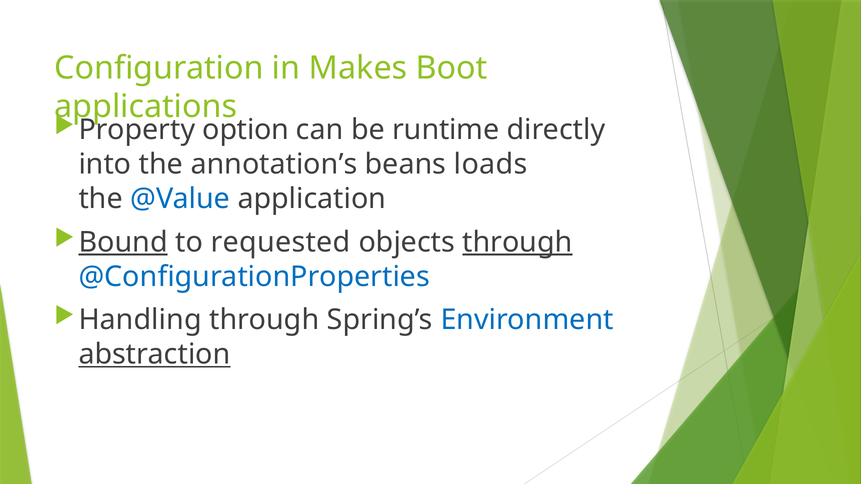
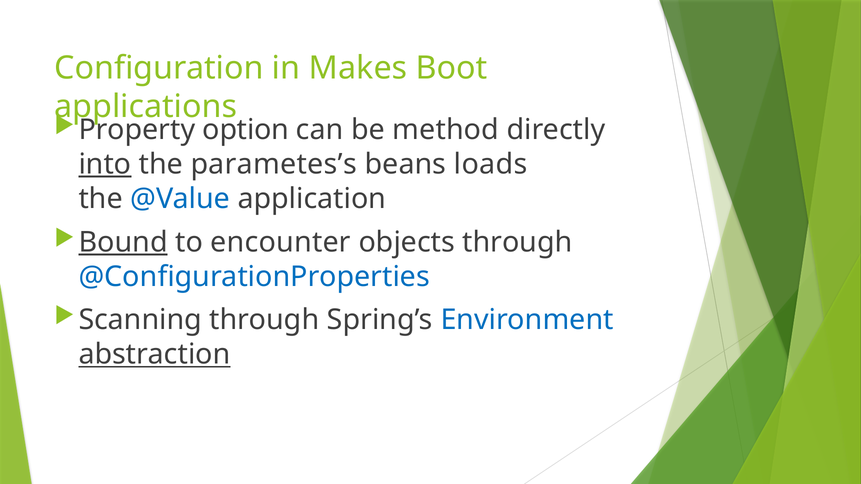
runtime: runtime -> method (446, 130)
into underline: none -> present (105, 164)
annotation’s: annotation’s -> parametes’s (274, 164)
requested: requested -> encounter (281, 242)
through underline: present -> none (517, 242)
Handling: Handling -> Scanning (140, 320)
